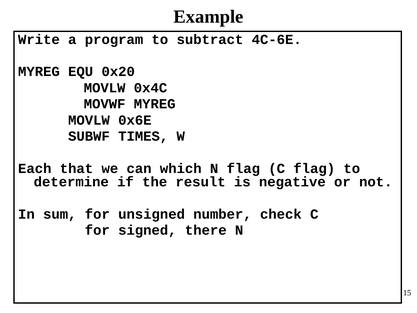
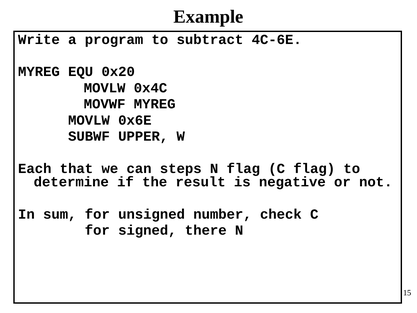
TIMES: TIMES -> UPPER (143, 136)
which: which -> steps (181, 168)
